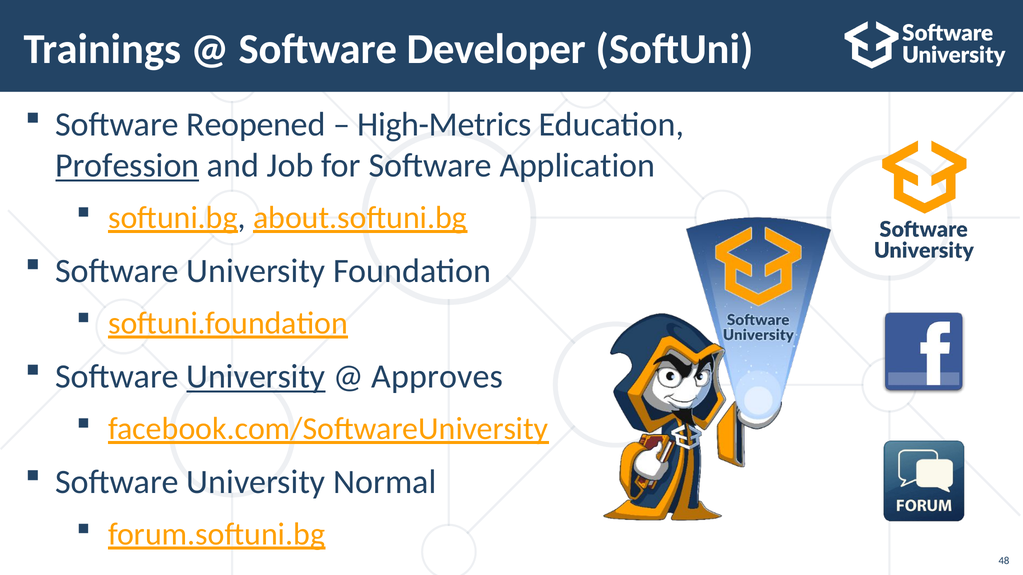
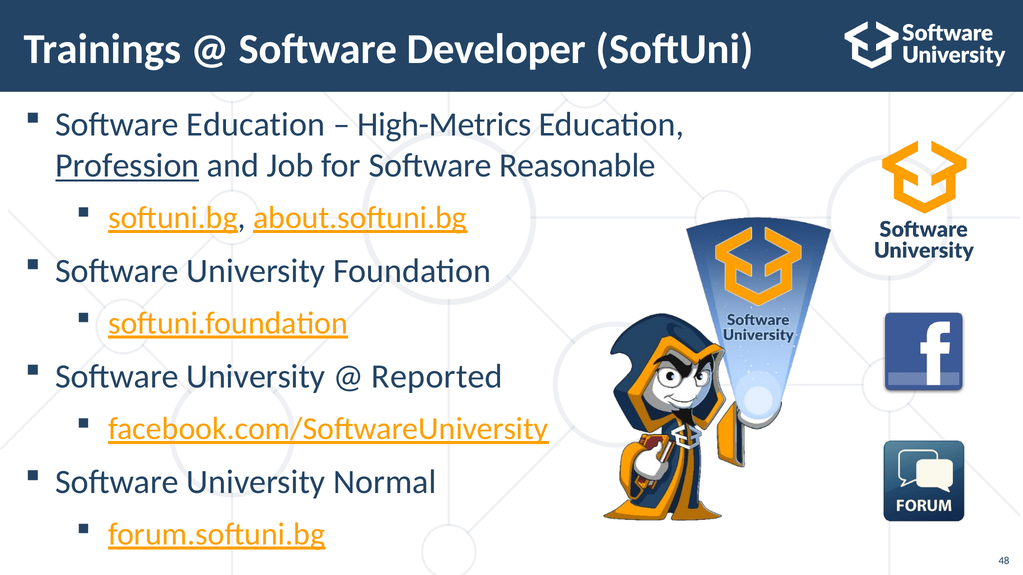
Software Reopened: Reopened -> Education (256, 125)
Application: Application -> Reasonable (577, 166)
University underline: present -> none (256, 377)
Approves: Approves -> Reported (437, 377)
